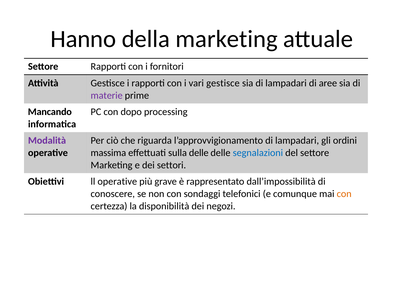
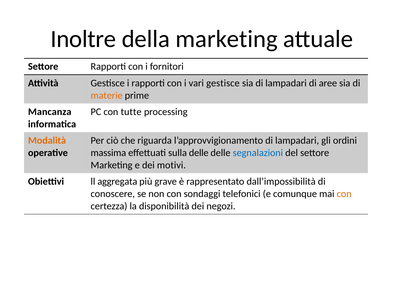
Hanno: Hanno -> Inoltre (83, 39)
materie colour: purple -> orange (107, 95)
Mancando: Mancando -> Mancanza (50, 112)
dopo: dopo -> tutte (131, 112)
Modalità colour: purple -> orange (47, 140)
settori: settori -> motivi (171, 165)
ll operative: operative -> aggregata (117, 181)
